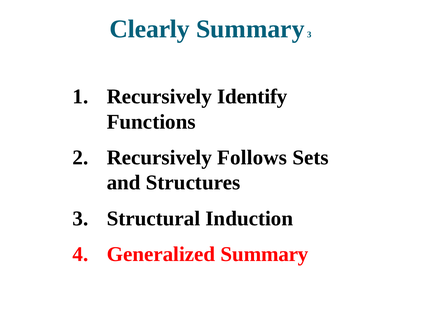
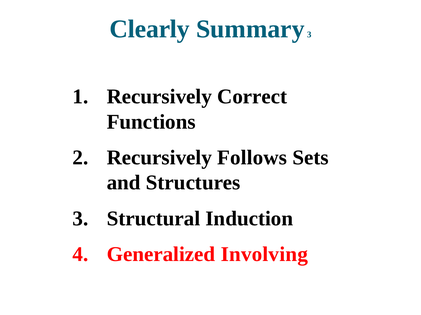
Identify: Identify -> Correct (252, 97)
Generalized Summary: Summary -> Involving (264, 255)
